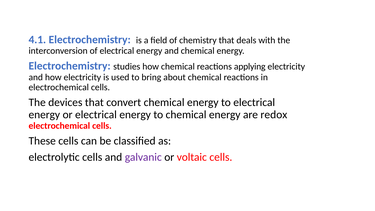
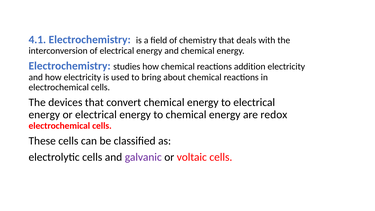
applying: applying -> addition (250, 67)
